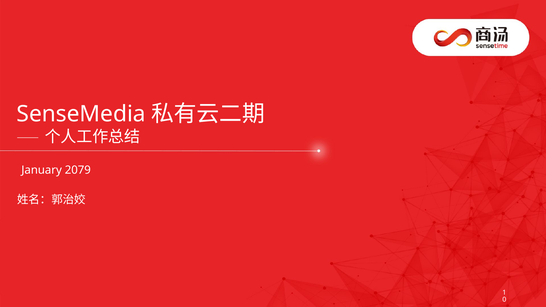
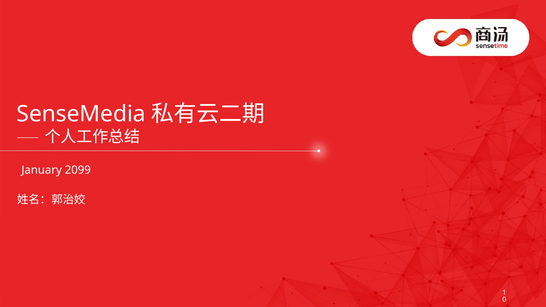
2079: 2079 -> 2099 (78, 170)
